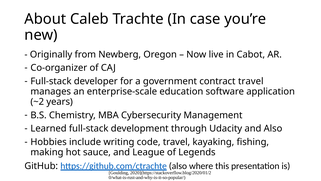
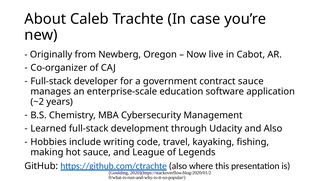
contract travel: travel -> sauce (251, 81)
